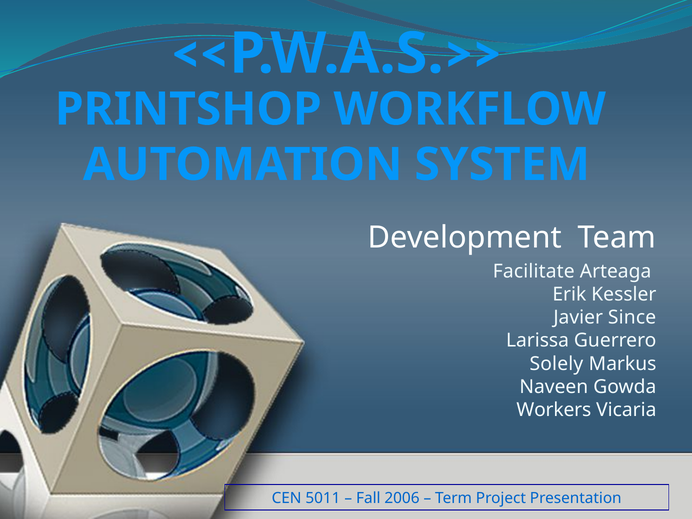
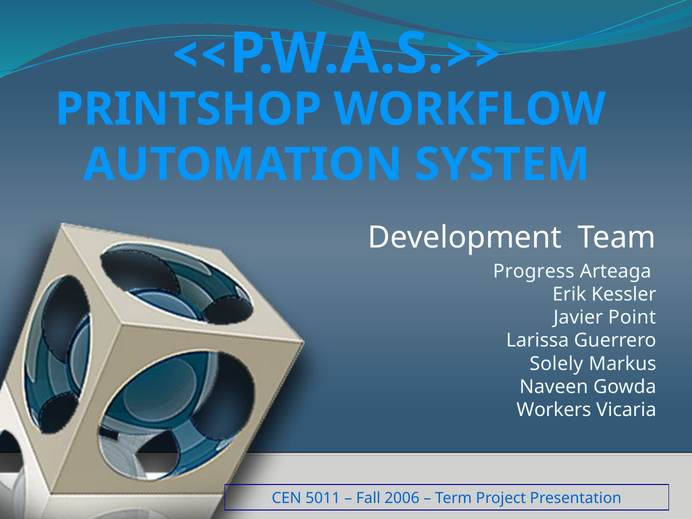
Facilitate: Facilitate -> Progress (534, 271)
Since: Since -> Point (632, 318)
